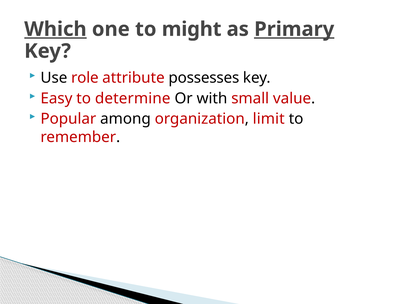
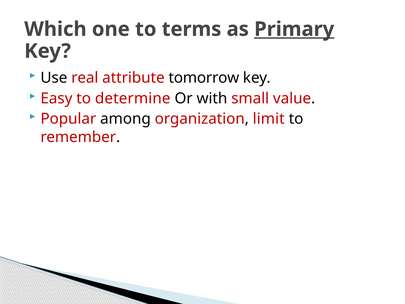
Which underline: present -> none (55, 29)
might: might -> terms (192, 29)
role: role -> real (85, 78)
possesses: possesses -> tomorrow (204, 78)
